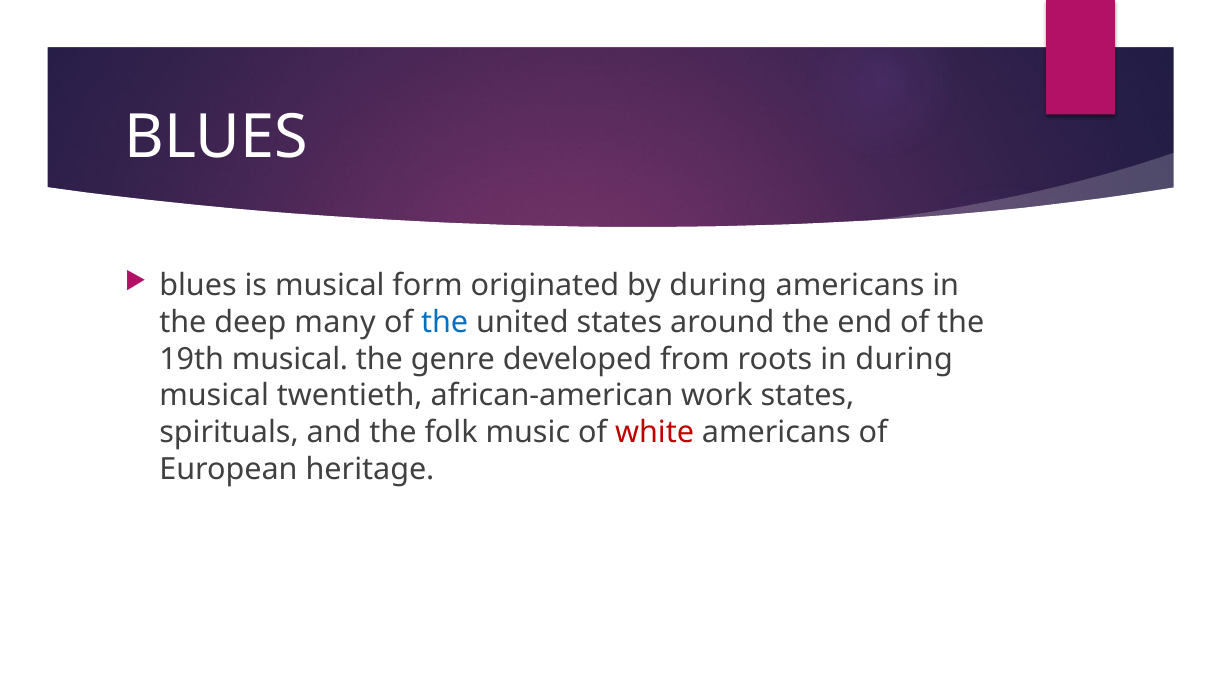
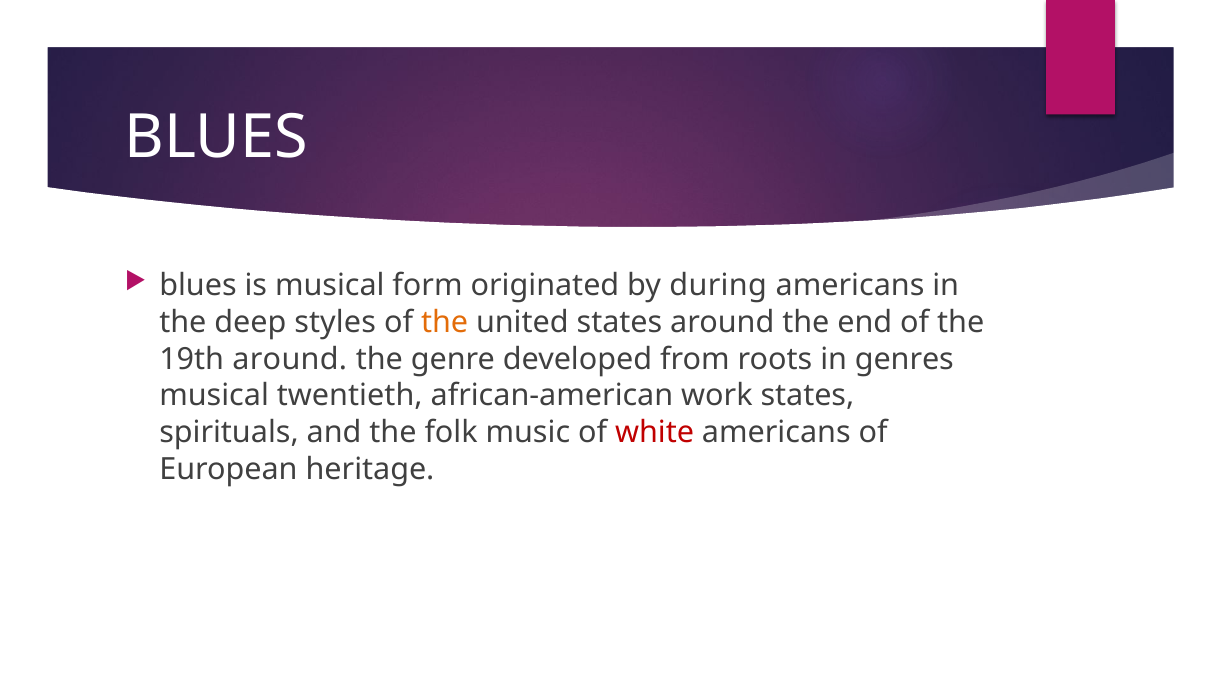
many: many -> styles (335, 323)
the colour: blue -> orange (445, 323)
19th musical: musical -> around (290, 359)
in during: during -> genres (904, 359)
